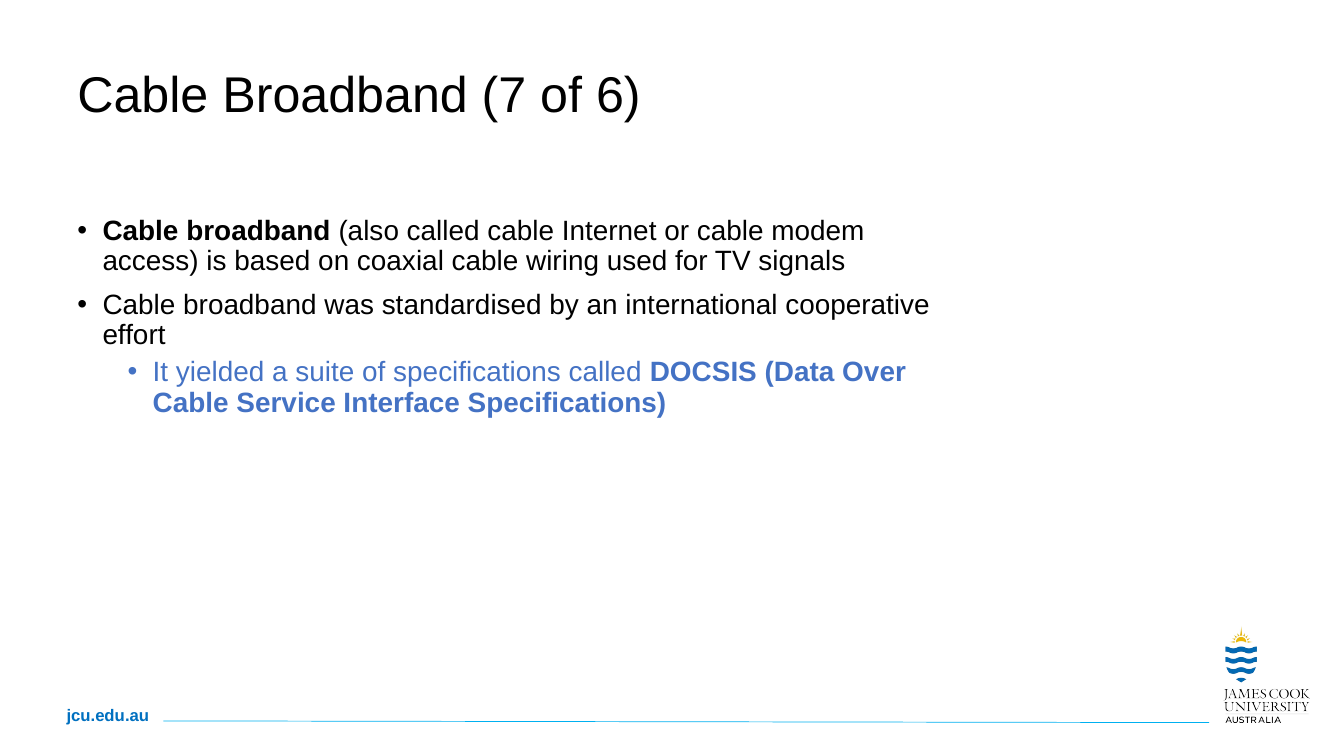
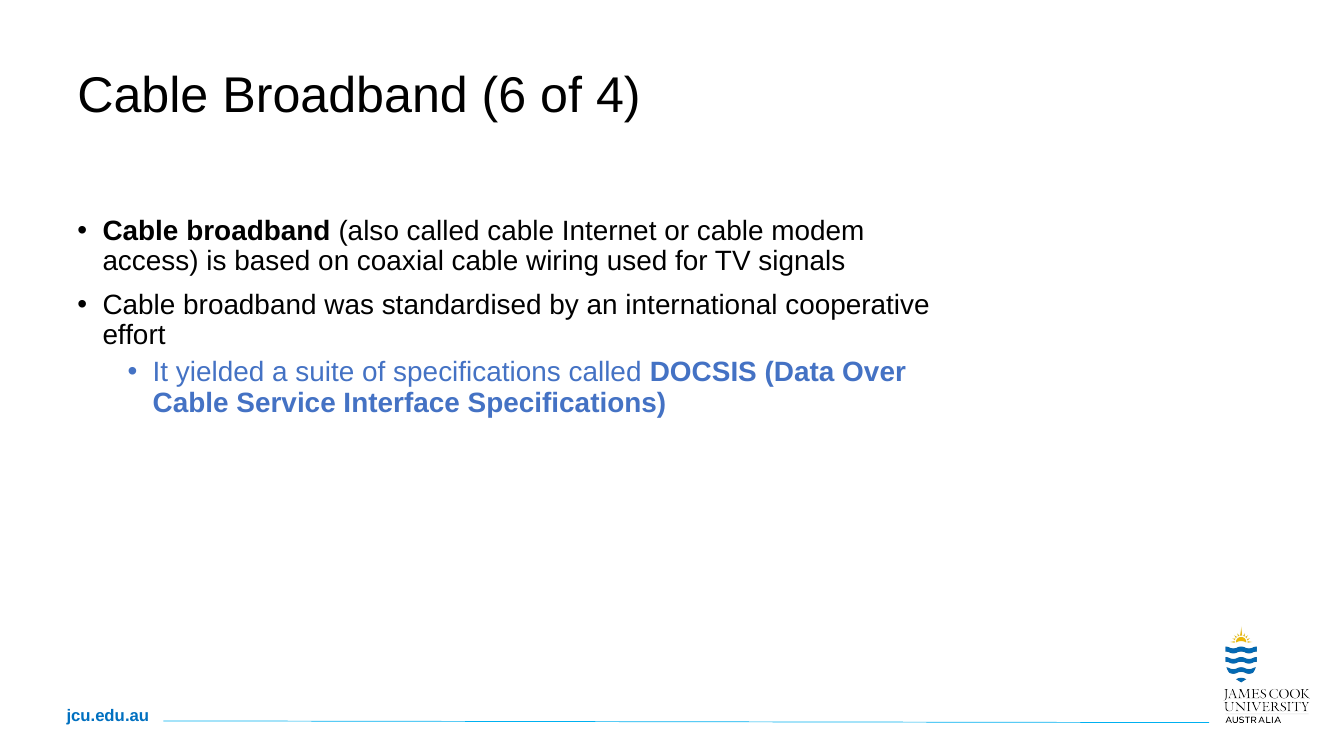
7: 7 -> 6 (504, 96)
6: 6 -> 4 (618, 96)
